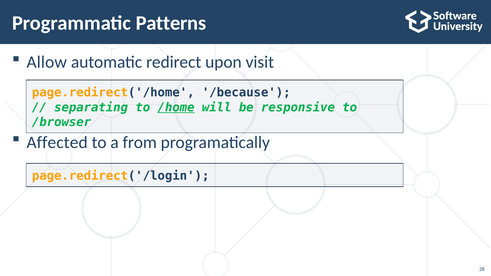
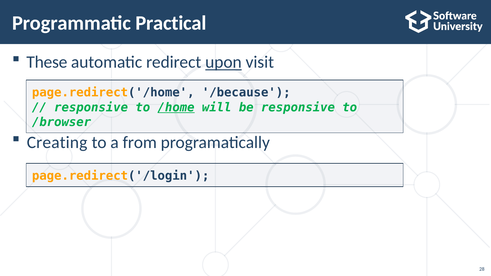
Patterns: Patterns -> Practical (171, 23)
Allow: Allow -> These (47, 62)
upon underline: none -> present (223, 62)
separating: separating -> responsive (91, 107)
Affected: Affected -> Creating (57, 143)
